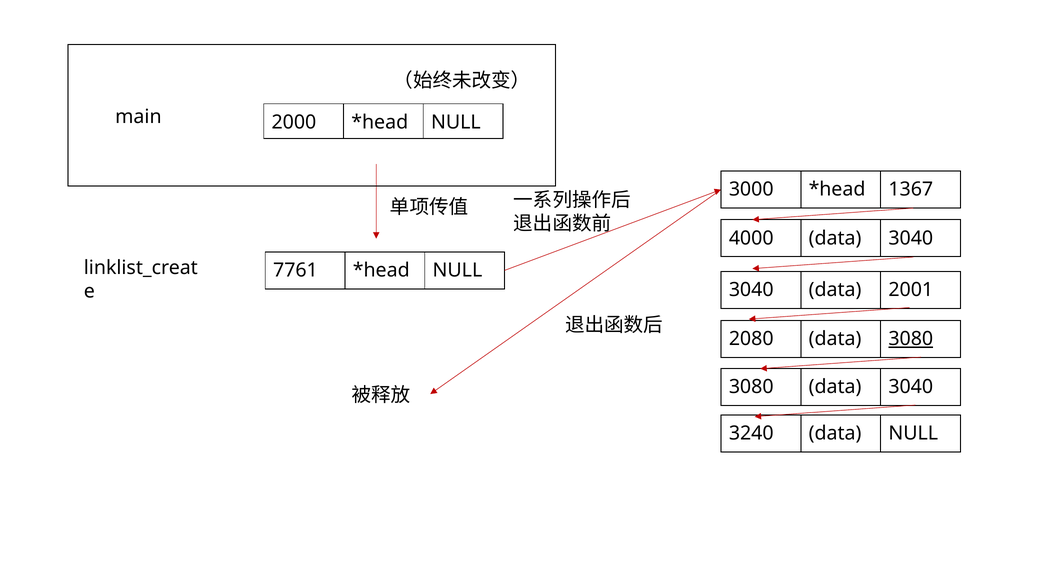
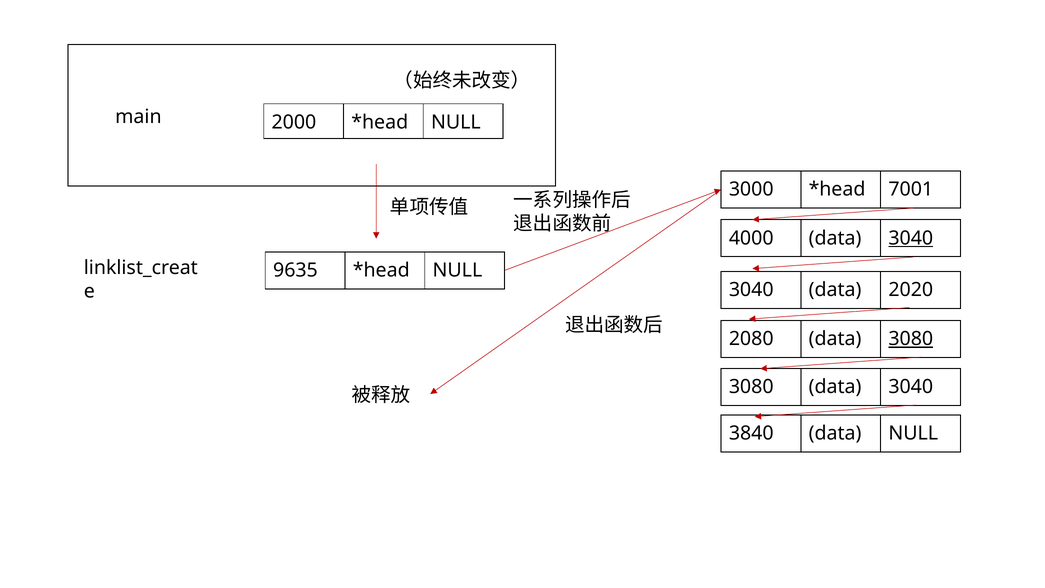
1367: 1367 -> 7001 (911, 189)
3040 underline: none -> present (911, 238)
7761: 7761 -> 9635 (295, 270)
2001: 2001 -> 2020 (911, 290)
3240: 3240 -> 3840 (751, 433)
